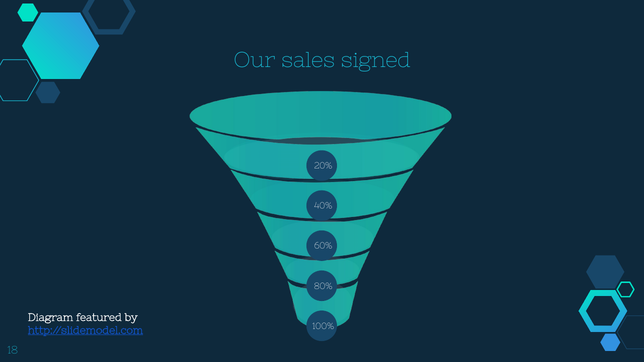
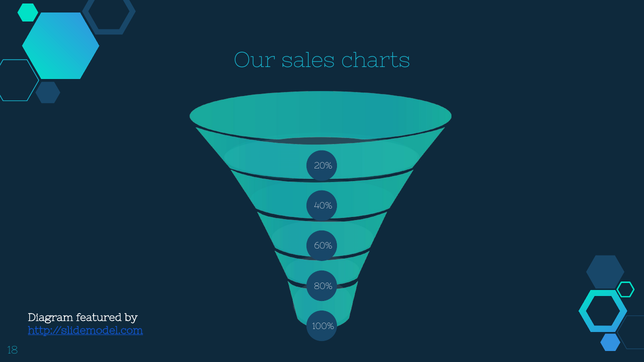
signed: signed -> charts (376, 60)
